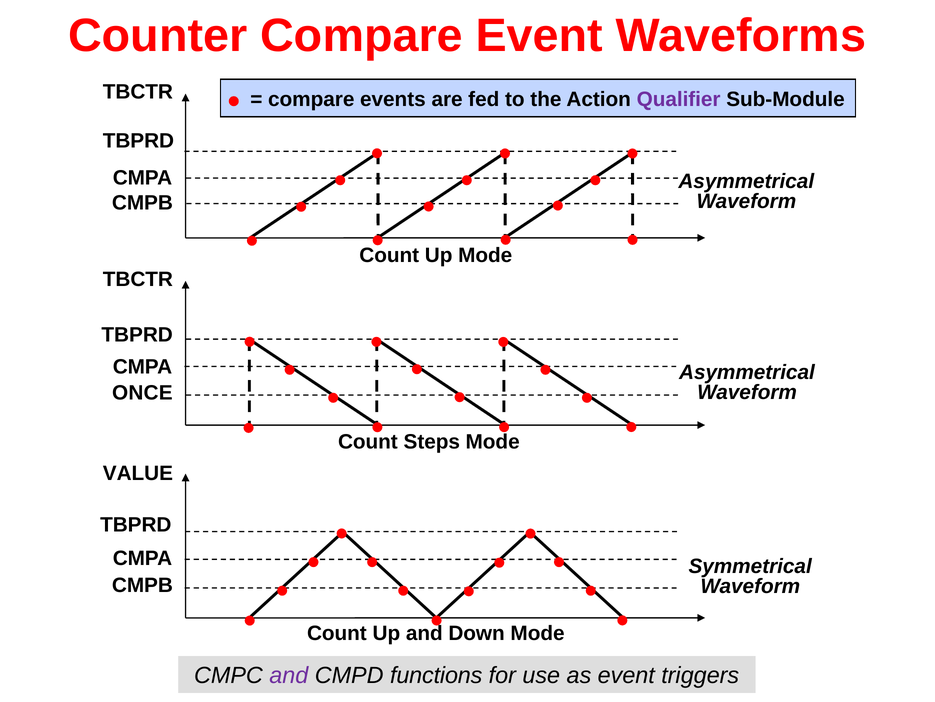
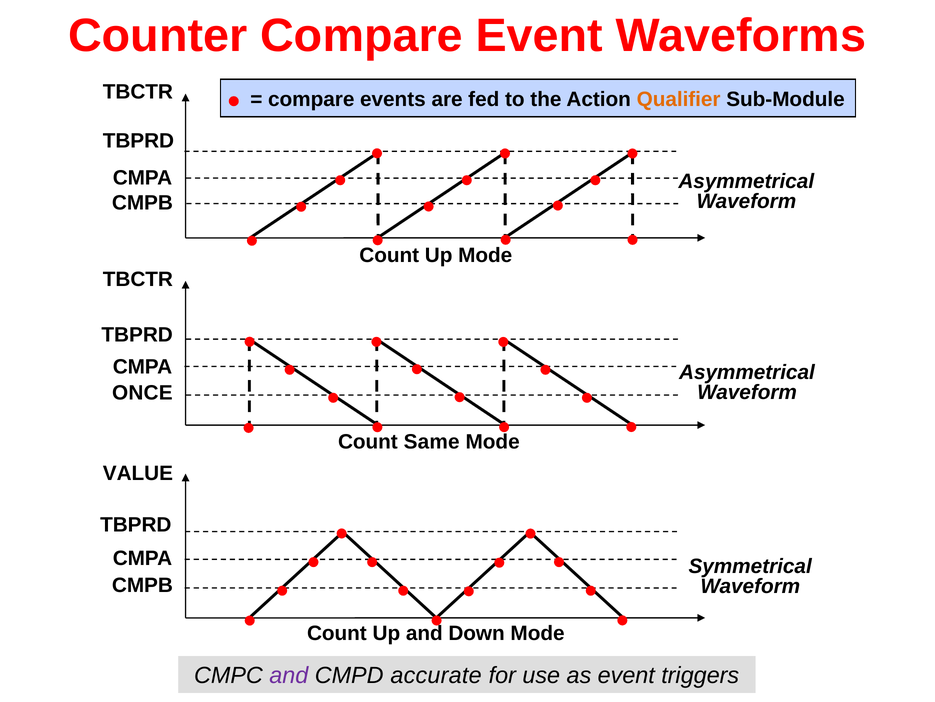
Qualifier colour: purple -> orange (679, 99)
Steps: Steps -> Same (432, 441)
functions: functions -> accurate (436, 675)
